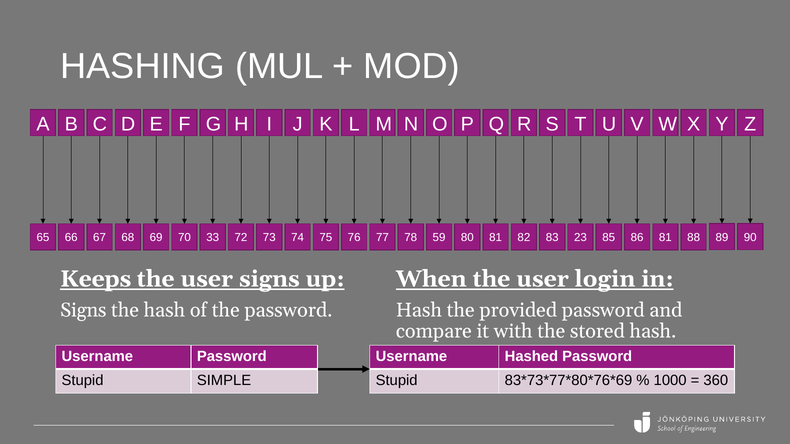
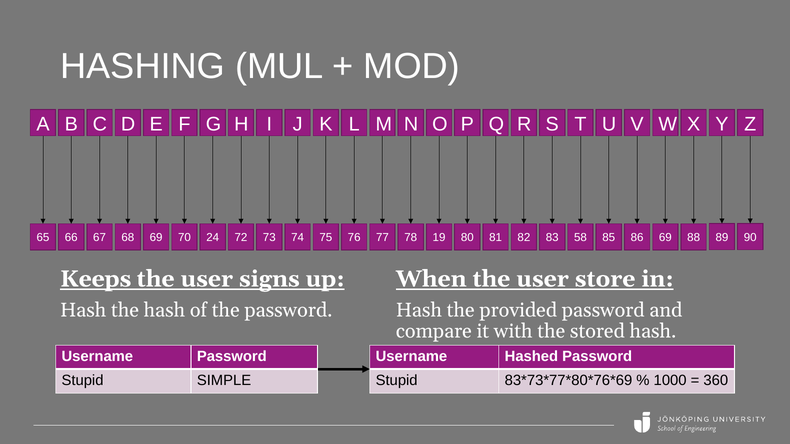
33: 33 -> 24 (213, 238)
59: 59 -> 19 (439, 238)
23: 23 -> 58 (580, 238)
86 81: 81 -> 69 (665, 238)
login: login -> store (605, 279)
Signs: Signs -> Hash (83, 310)
